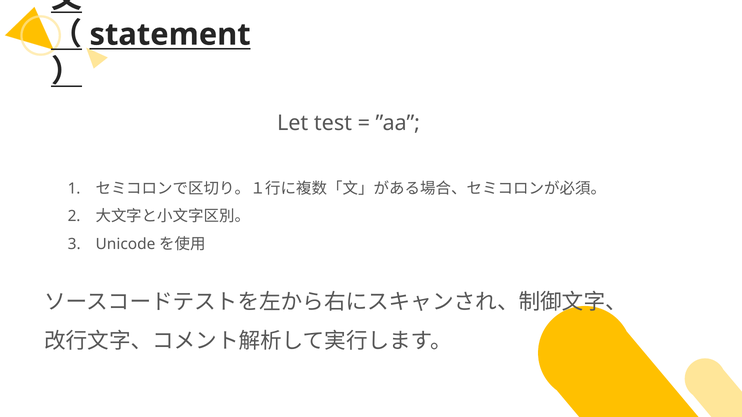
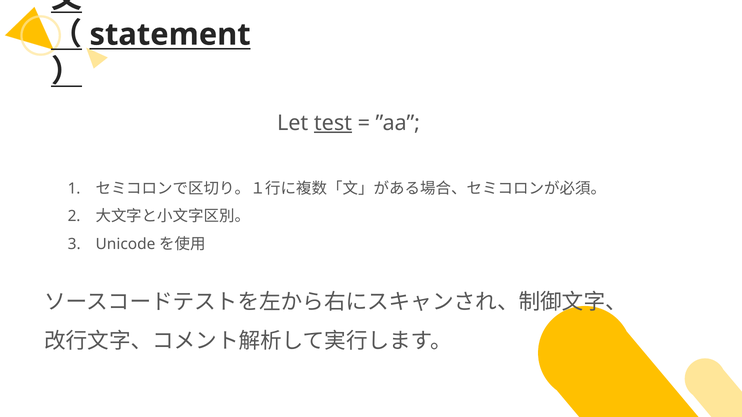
test underline: none -> present (333, 123)
